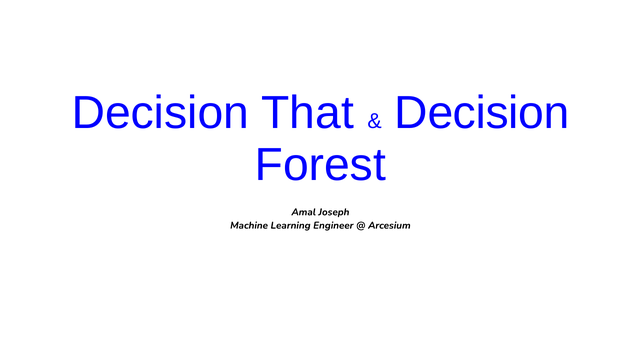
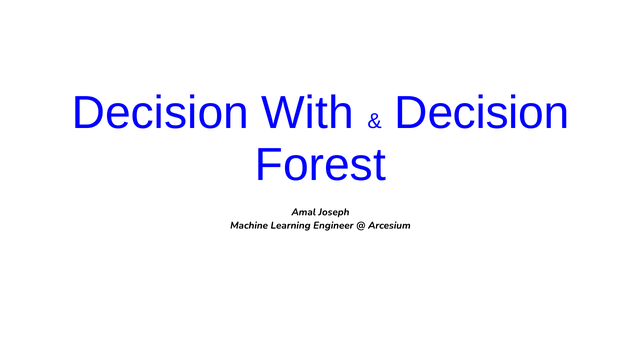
That: That -> With (308, 113)
